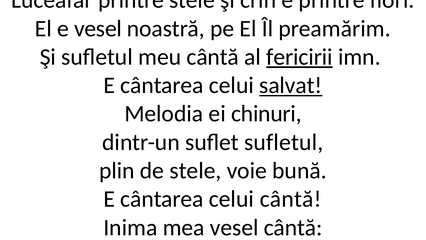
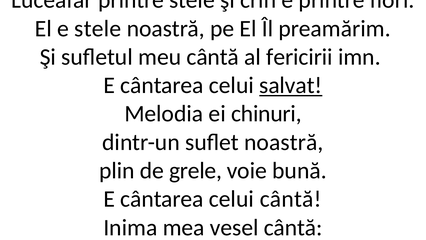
e vesel: vesel -> stele (98, 28)
fericirii underline: present -> none (299, 57)
suflet sufletul: sufletul -> noastră (284, 142)
de stele: stele -> grele (196, 170)
